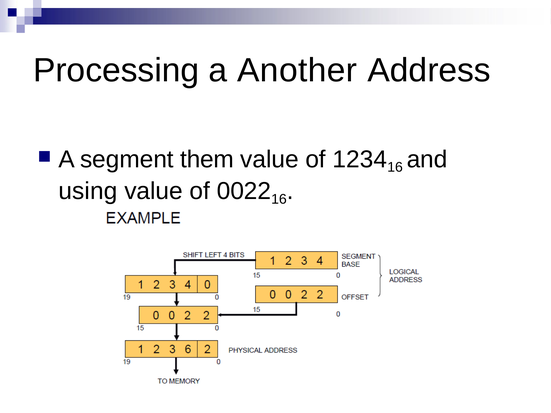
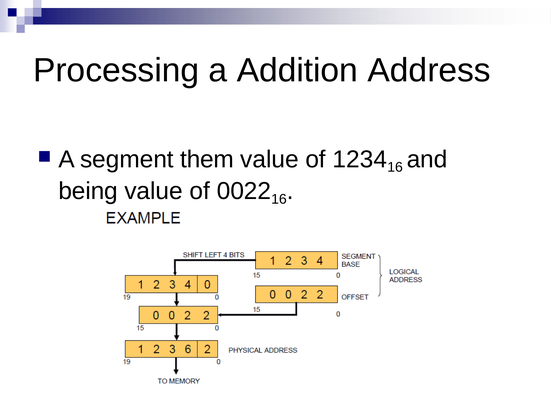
Another: Another -> Addition (297, 70)
using: using -> being (88, 191)
